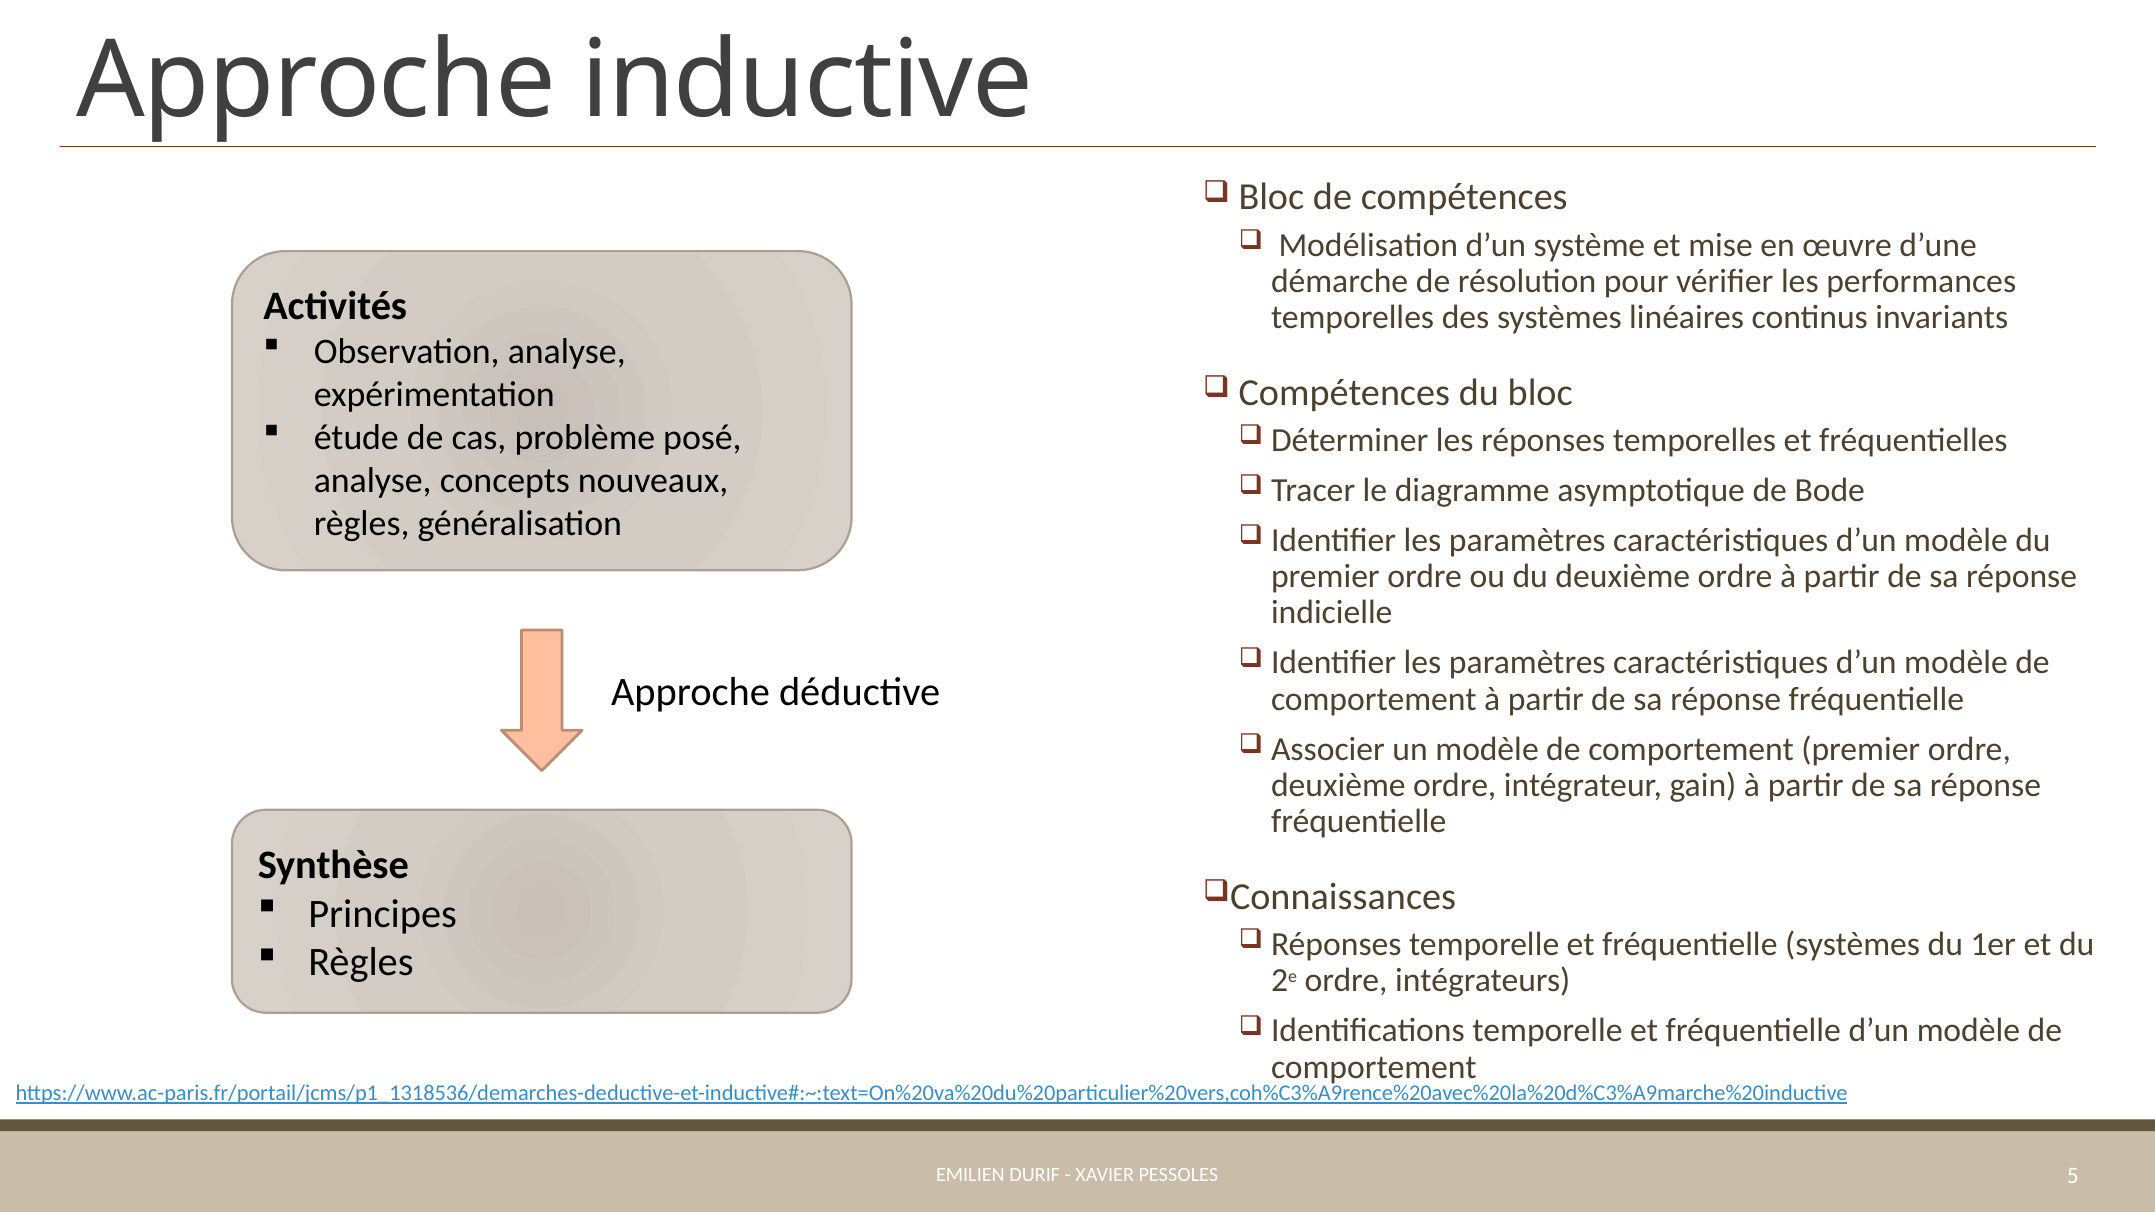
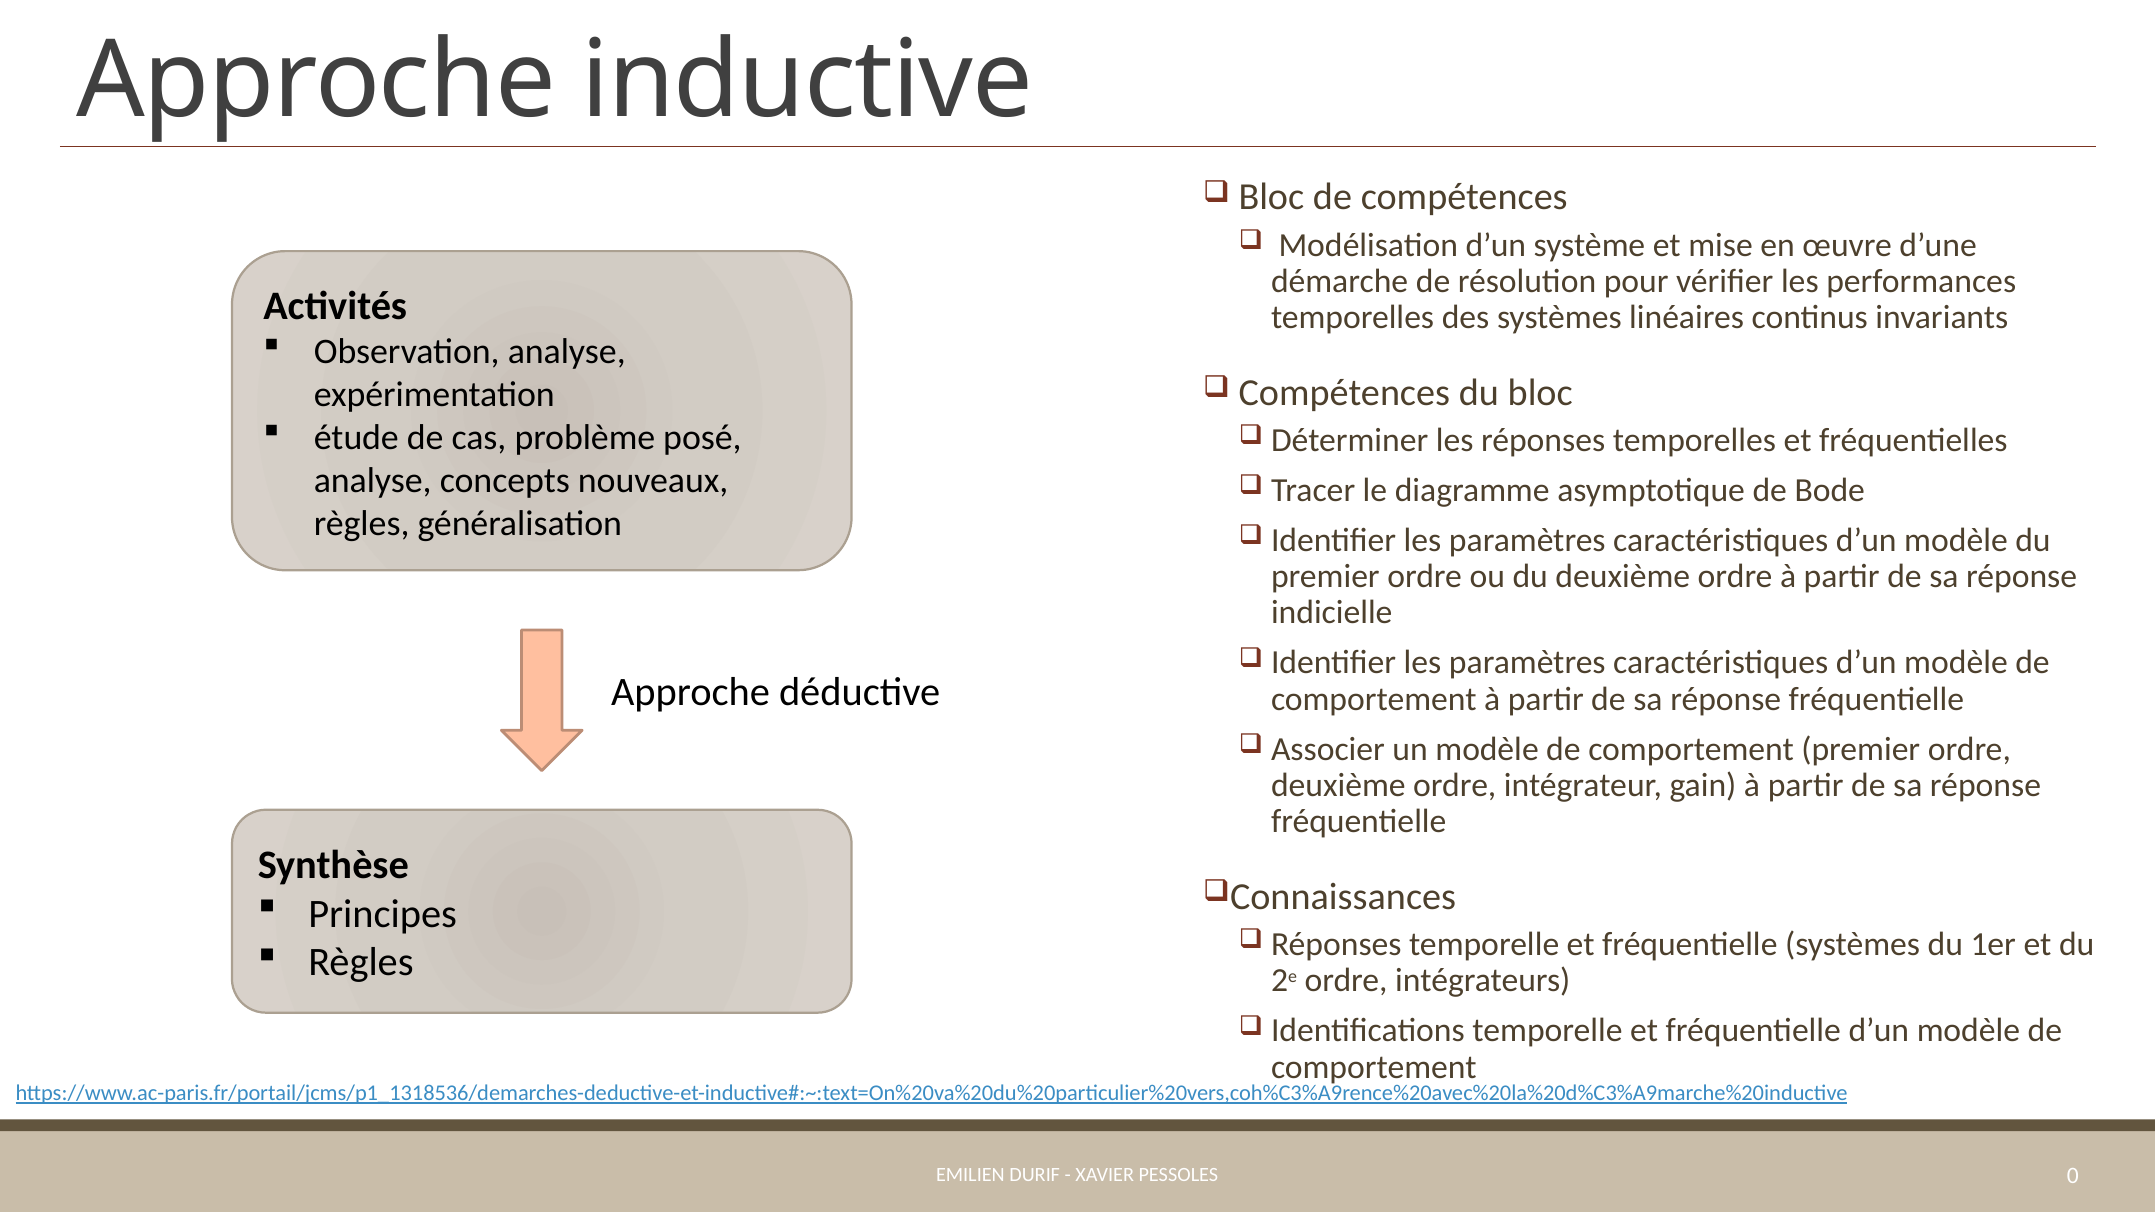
5: 5 -> 0 (2073, 1176)
